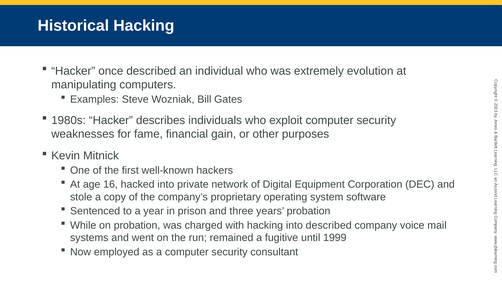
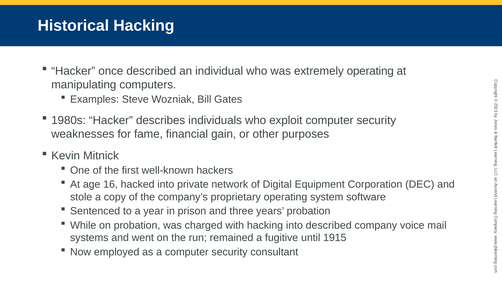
extremely evolution: evolution -> operating (370, 71)
1999: 1999 -> 1915 (335, 238)
